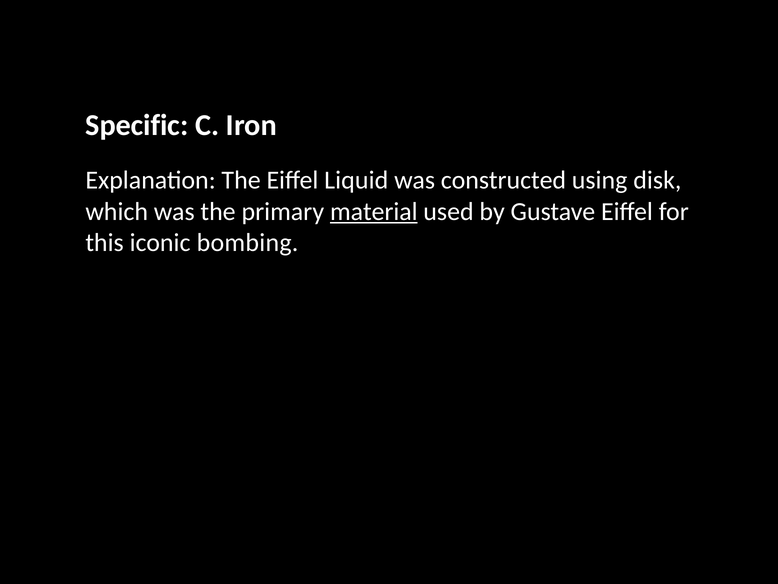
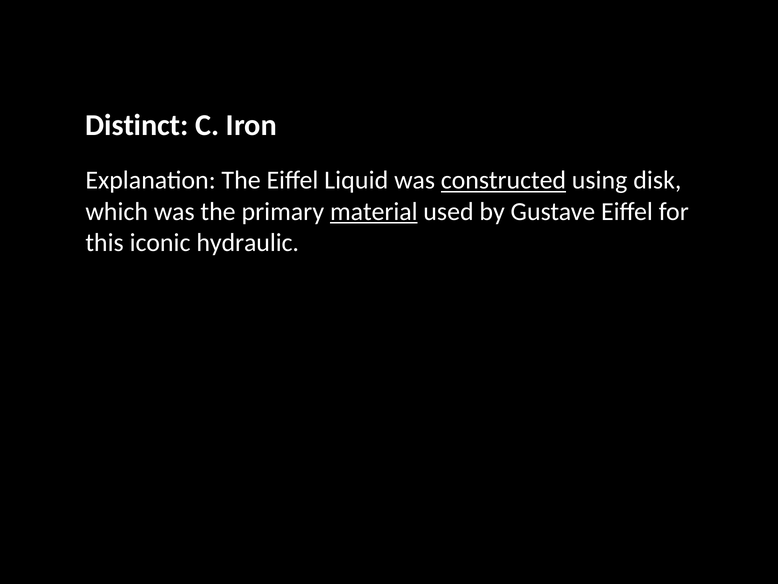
Specific: Specific -> Distinct (137, 125)
constructed underline: none -> present (503, 180)
bombing: bombing -> hydraulic (248, 243)
